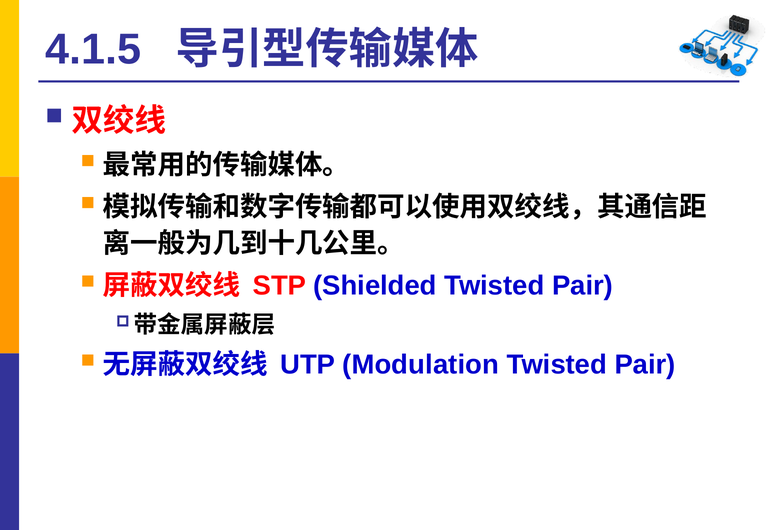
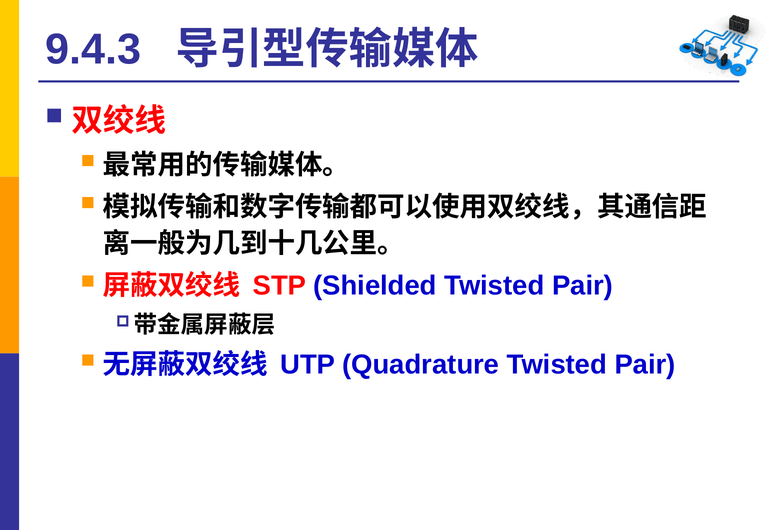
4.1.5: 4.1.5 -> 9.4.3 (93, 49)
Modulation: Modulation -> Quadrature (421, 365)
